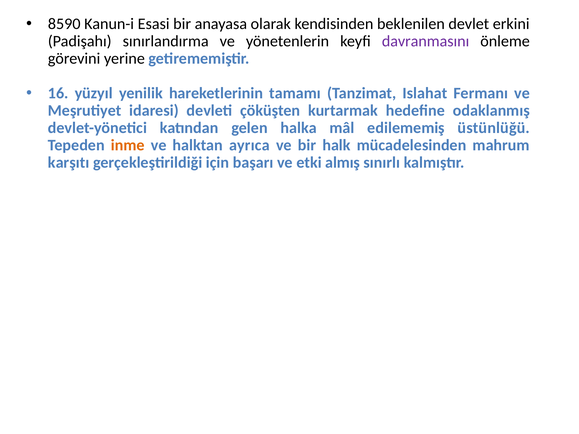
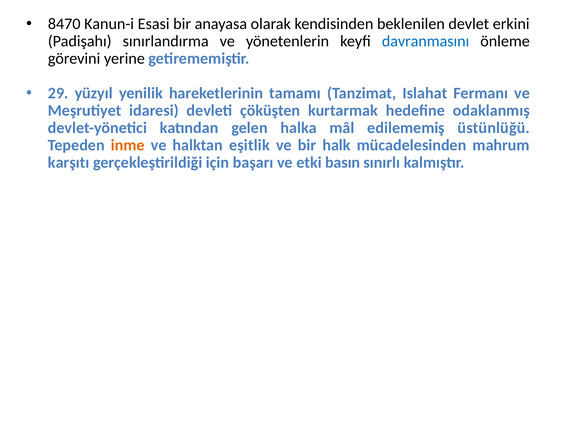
8590: 8590 -> 8470 (64, 24)
davranmasını colour: purple -> blue (426, 41)
16: 16 -> 29 (58, 93)
ayrıca: ayrıca -> eşitlik (249, 145)
almış: almış -> basın (343, 163)
